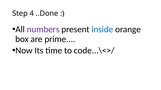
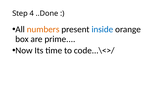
numbers colour: purple -> orange (43, 30)
